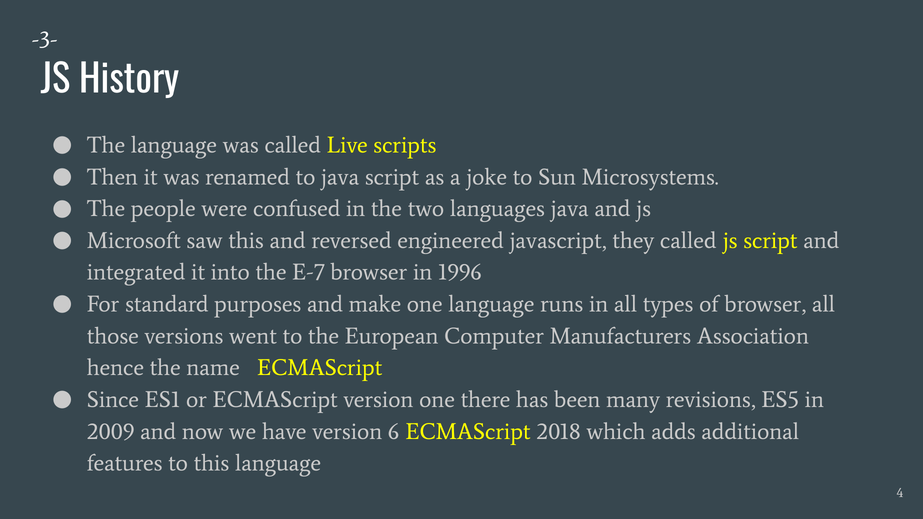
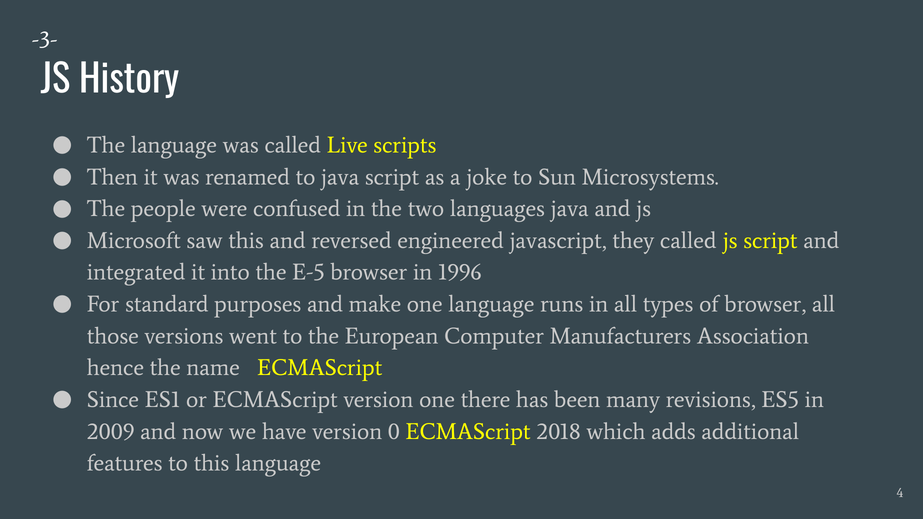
E-7: E-7 -> E-5 (308, 272)
6: 6 -> 0 (394, 432)
